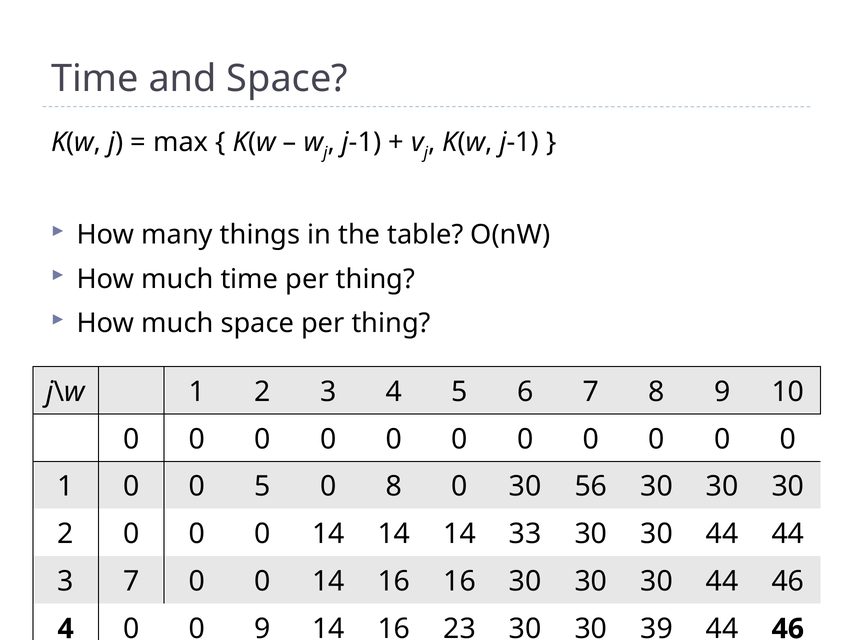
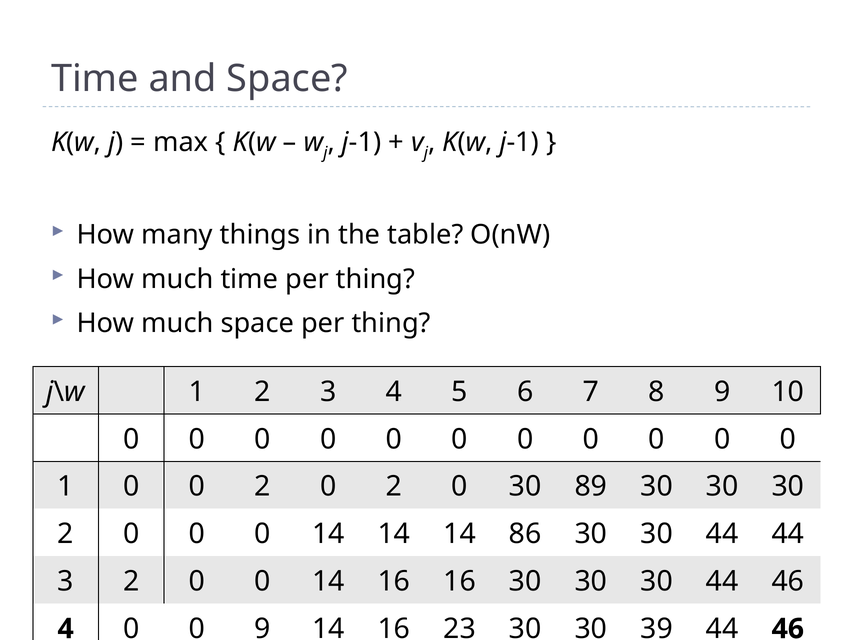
0 0 5: 5 -> 2 (263, 486)
8: 8 -> 2 (394, 486)
56: 56 -> 89 (591, 486)
33: 33 -> 86 (525, 534)
3 7: 7 -> 2 (131, 581)
